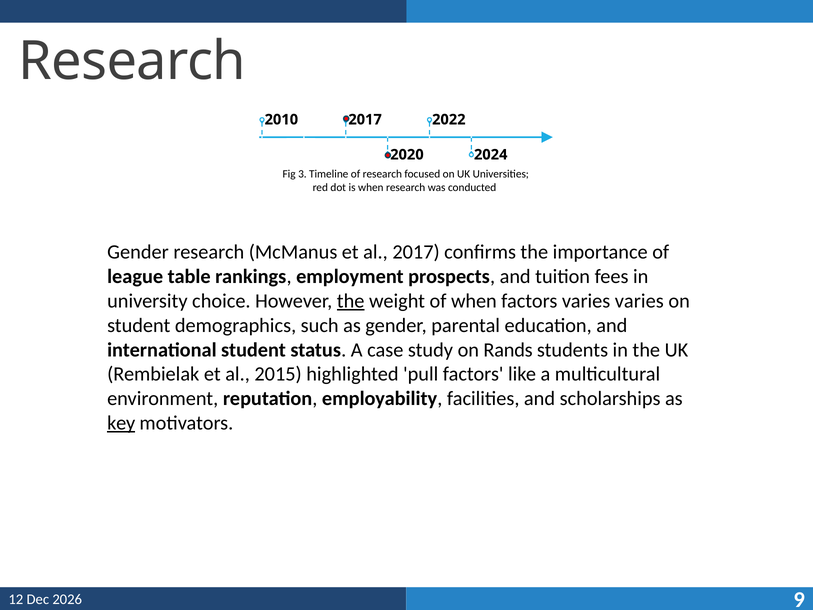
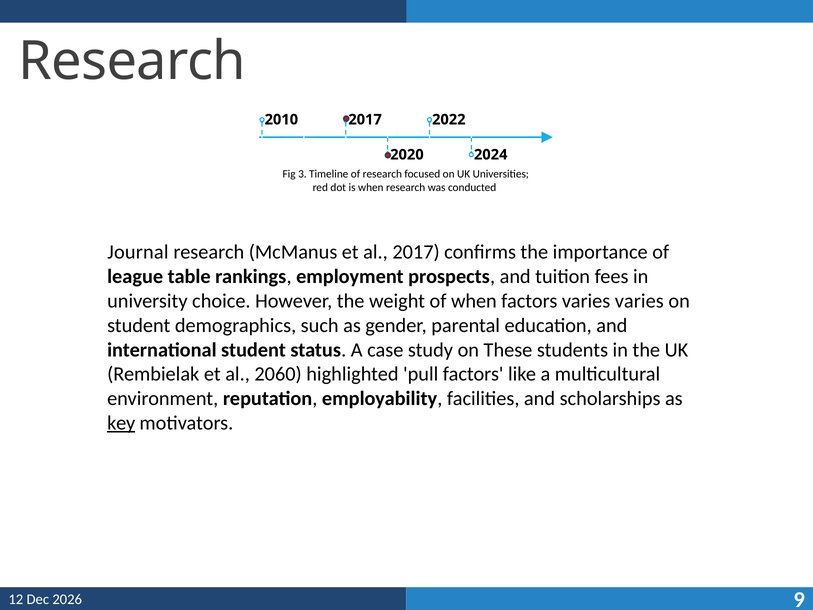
Gender: Gender -> Journal (138, 252)
the underline: present -> none (351, 301)
Rands: Rands -> These (508, 350)
2015: 2015 -> 2060 (278, 374)
